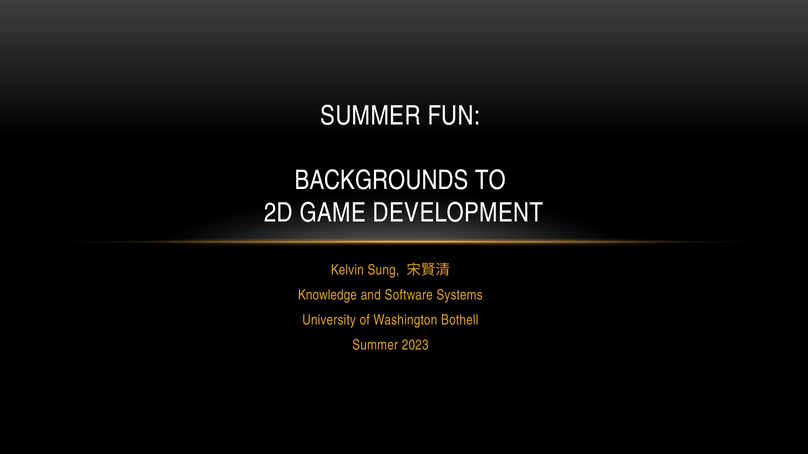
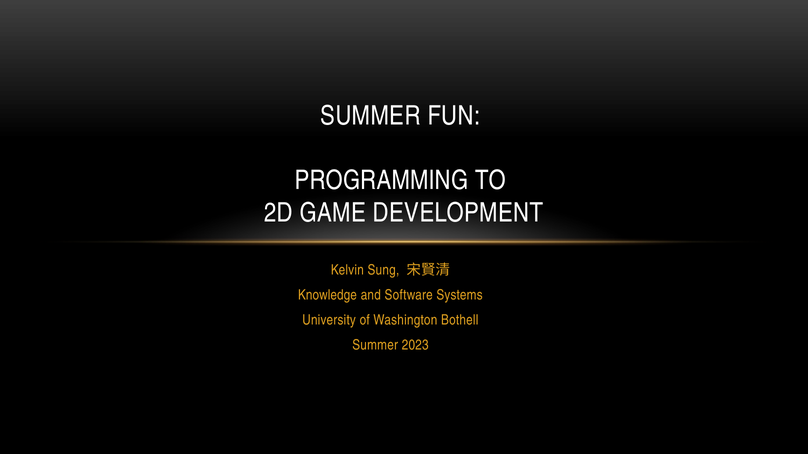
BACKGROUNDS: BACKGROUNDS -> PROGRAMMING (381, 181)
